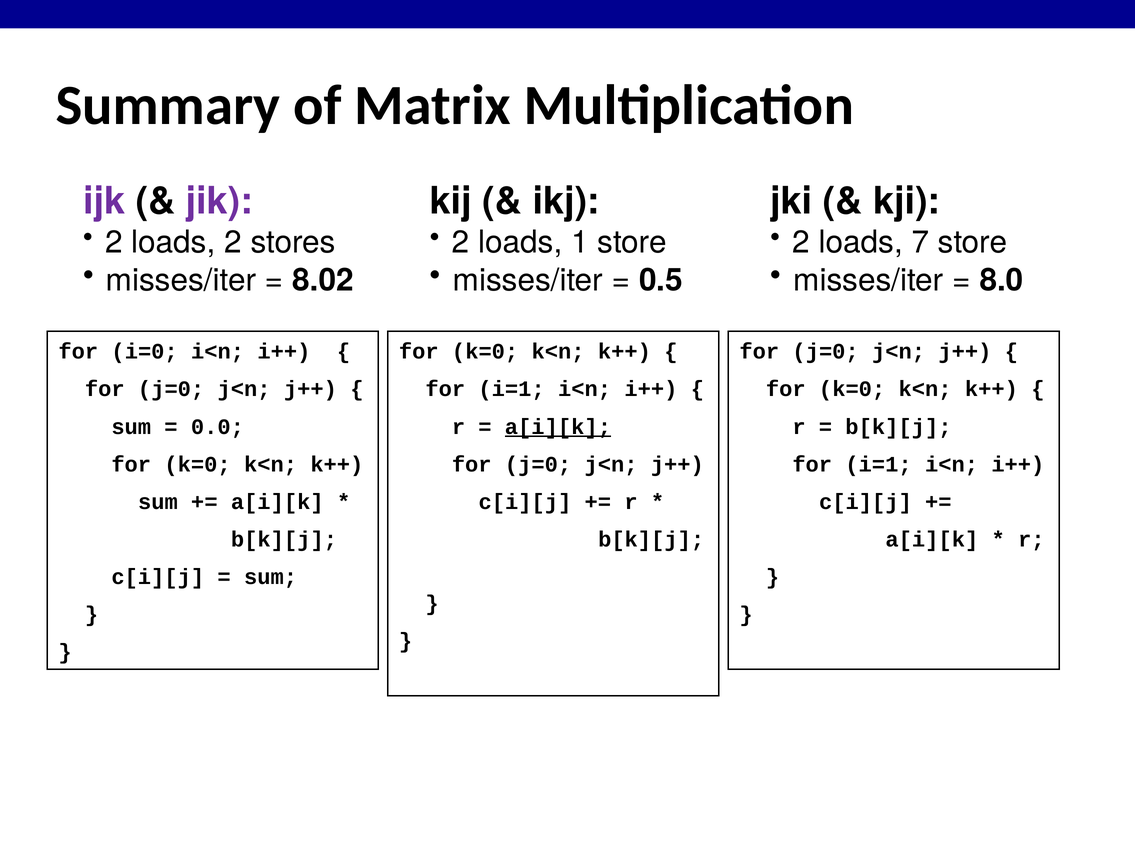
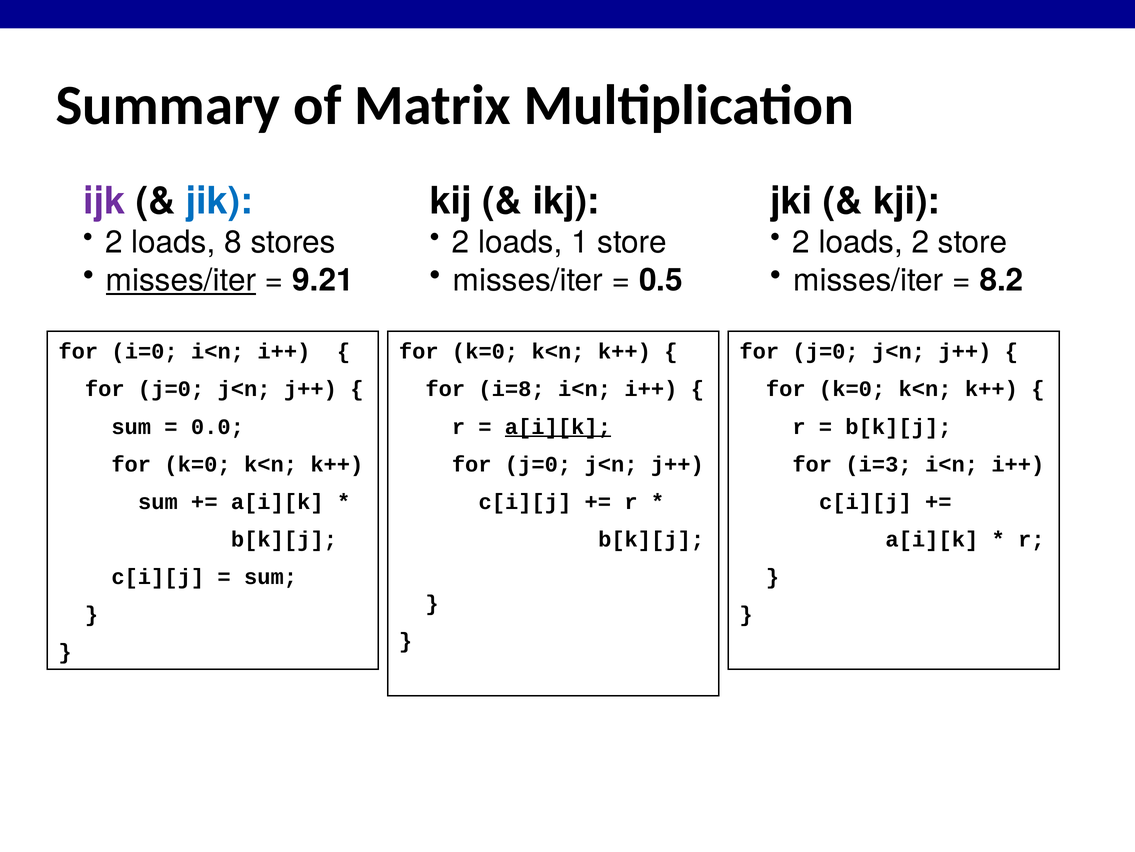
jik colour: purple -> blue (220, 201)
loads 2: 2 -> 8 (233, 242)
loads 7: 7 -> 2 (920, 242)
misses/iter underline: none -> present (181, 280)
8.02: 8.02 -> 9.21 (323, 280)
8.0: 8.0 -> 8.2 (1001, 280)
i=1: i=1 -> i=8 (512, 389)
i=1: i=1 -> i=3 (878, 464)
